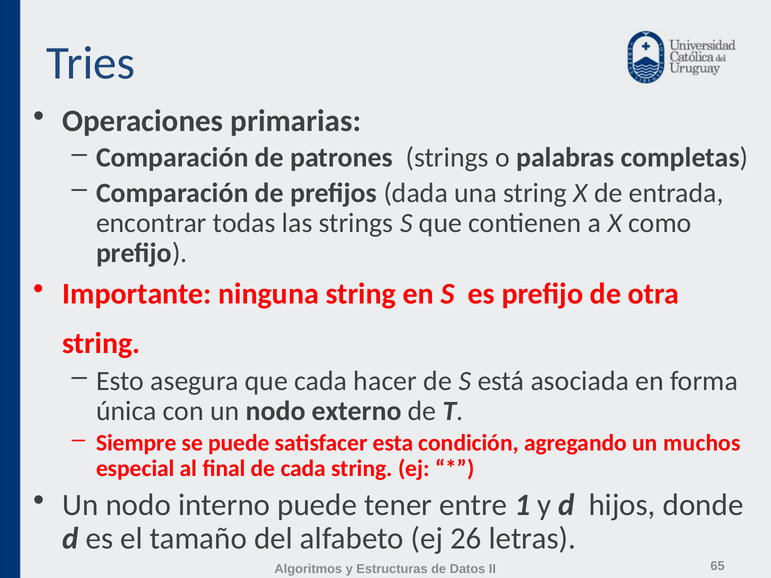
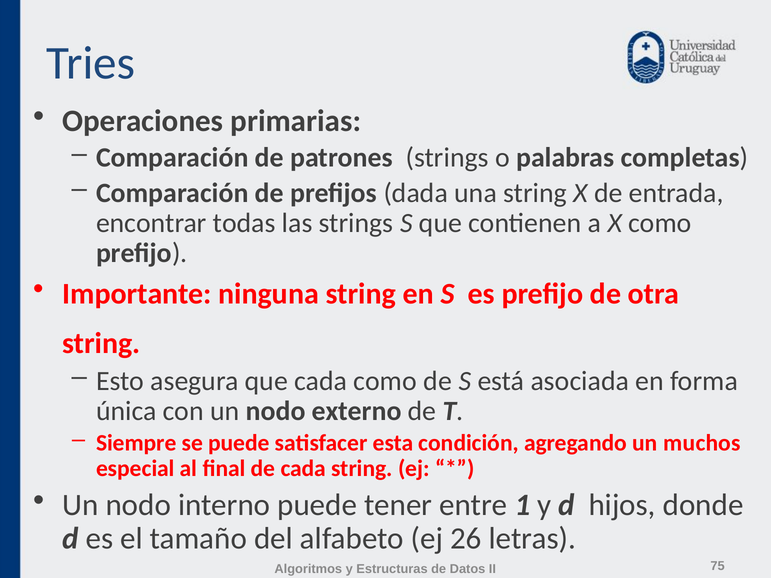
cada hacer: hacer -> como (385, 381)
65: 65 -> 75 (718, 566)
